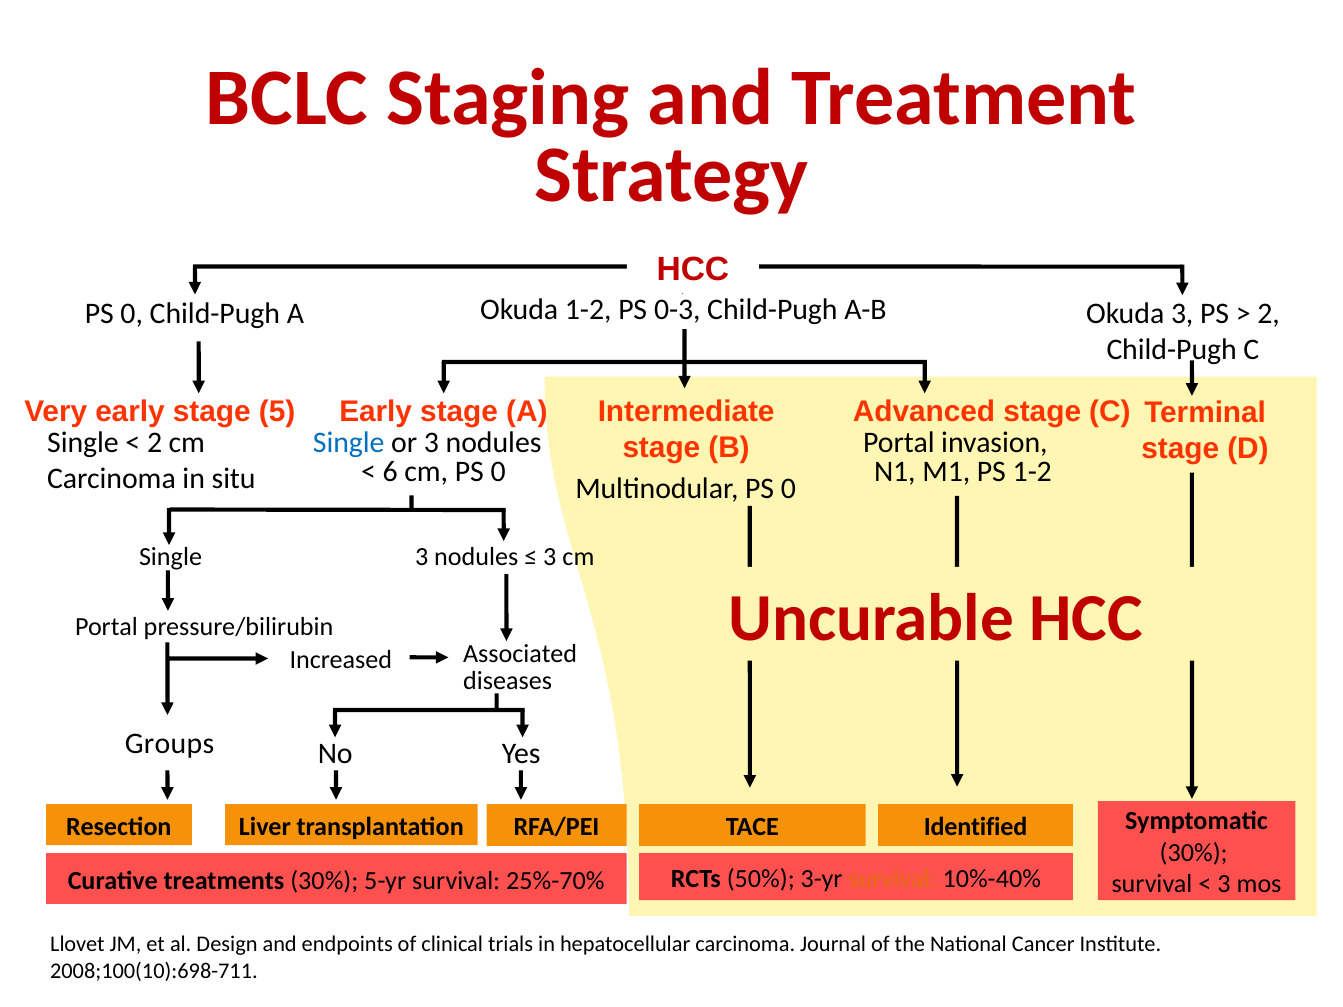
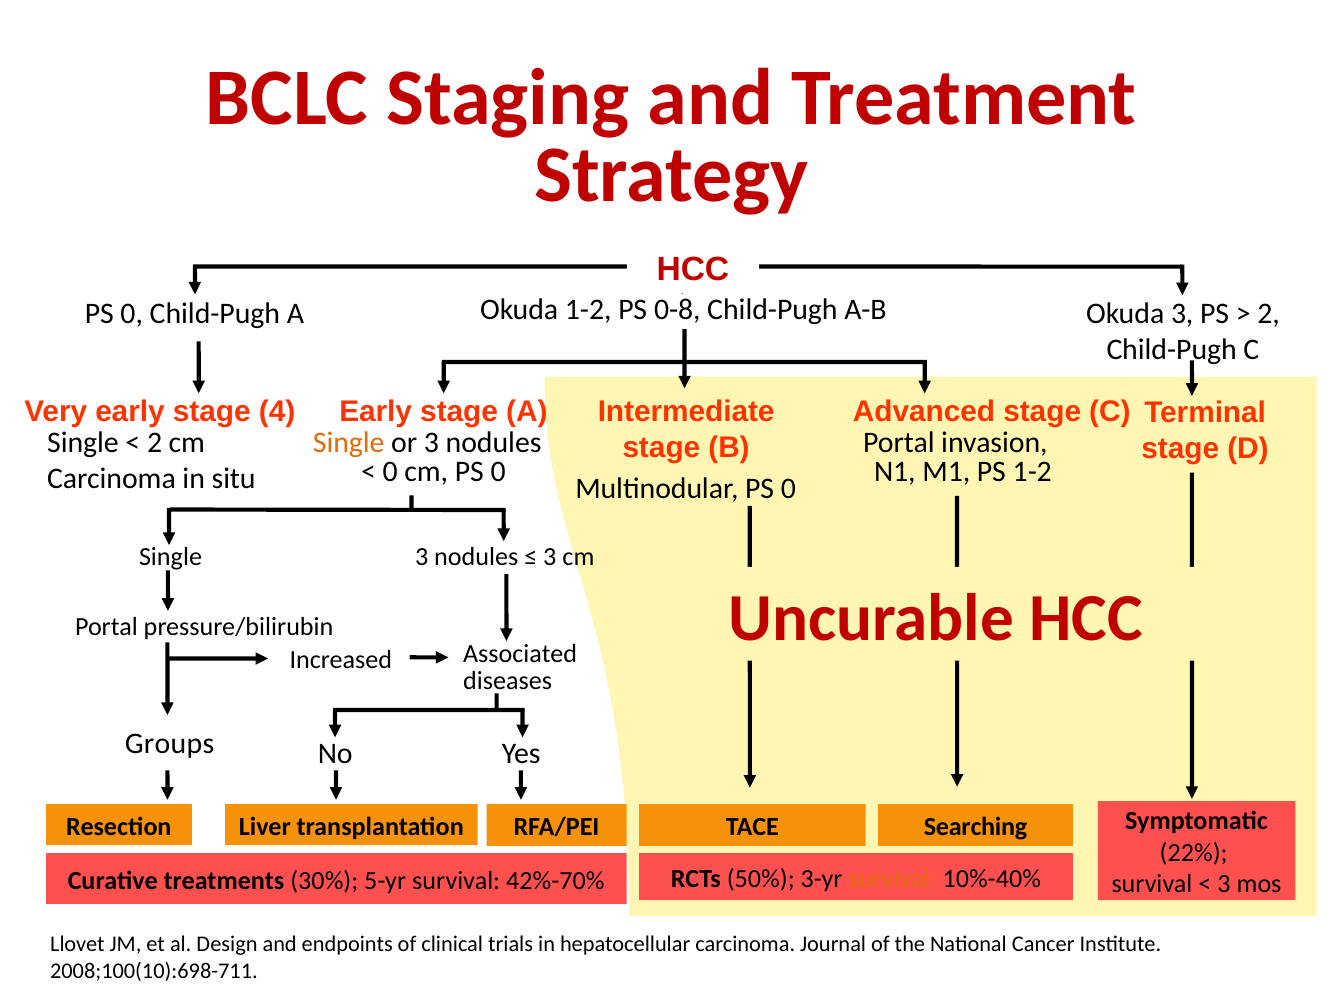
0-3: 0-3 -> 0-8 (677, 310)
5: 5 -> 4 (277, 412)
Single colour: blue -> orange (349, 443)
6: 6 -> 0 (390, 472)
Identified: Identified -> Searching (976, 827)
30%: 30% -> 22% (1194, 853)
25%-70%: 25%-70% -> 42%-70% (555, 881)
